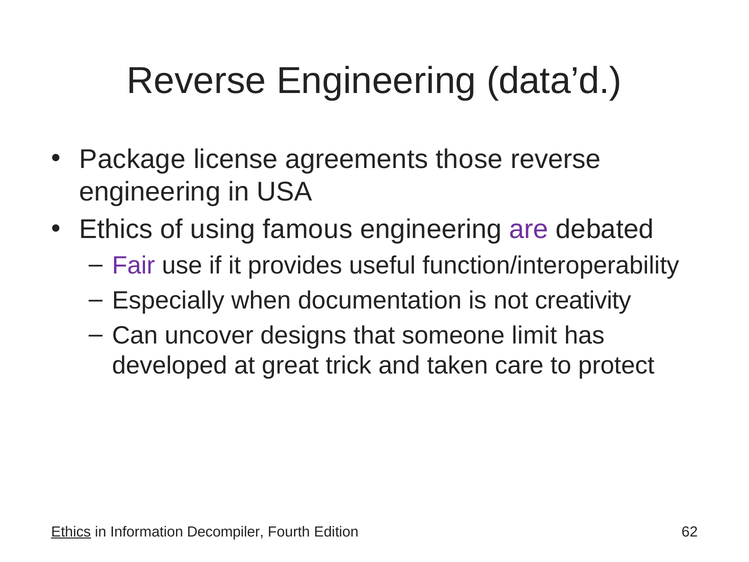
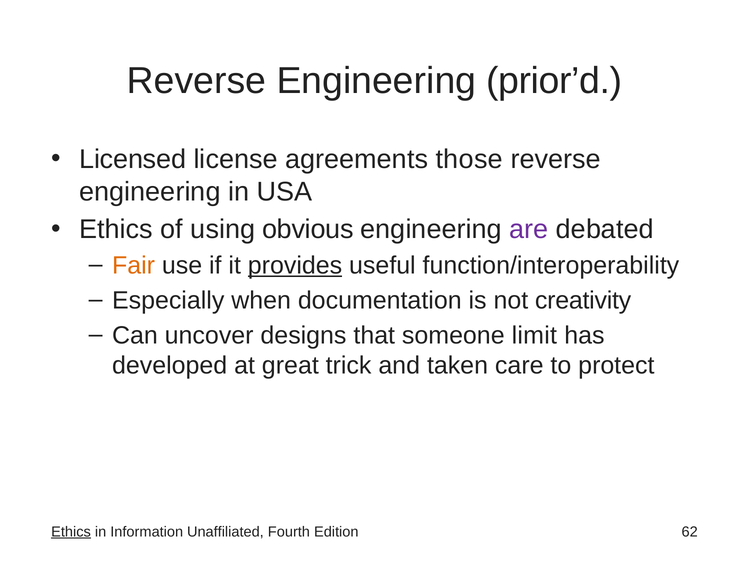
data’d: data’d -> prior’d (554, 81)
Package: Package -> Licensed (133, 159)
famous: famous -> obvious (308, 229)
Fair colour: purple -> orange (134, 265)
provides underline: none -> present (295, 265)
Decompiler: Decompiler -> Unaffiliated (225, 532)
